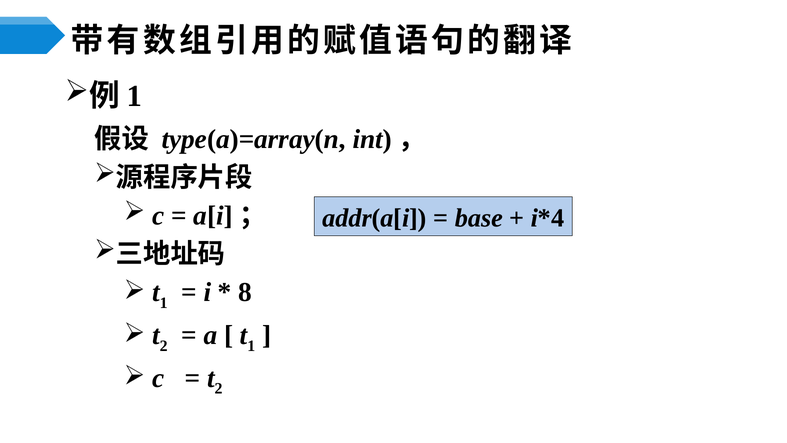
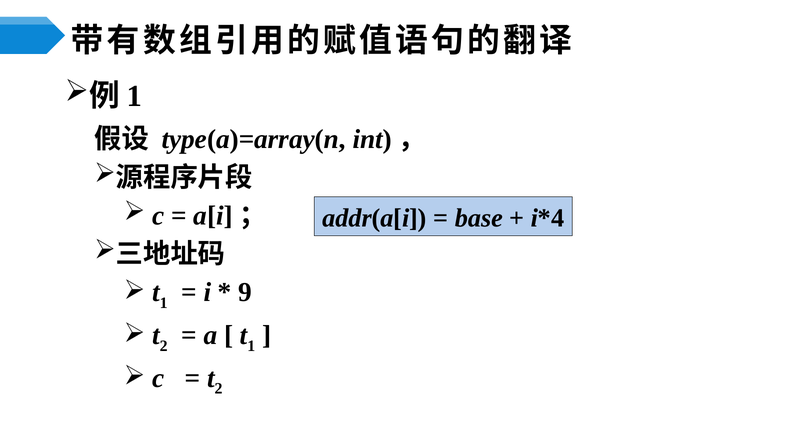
8: 8 -> 9 (245, 292)
